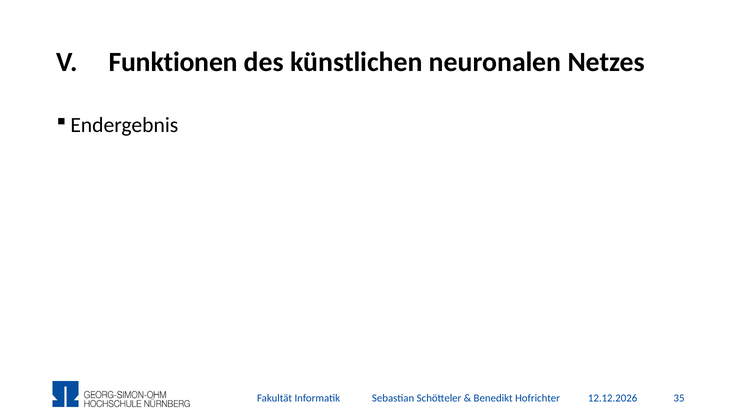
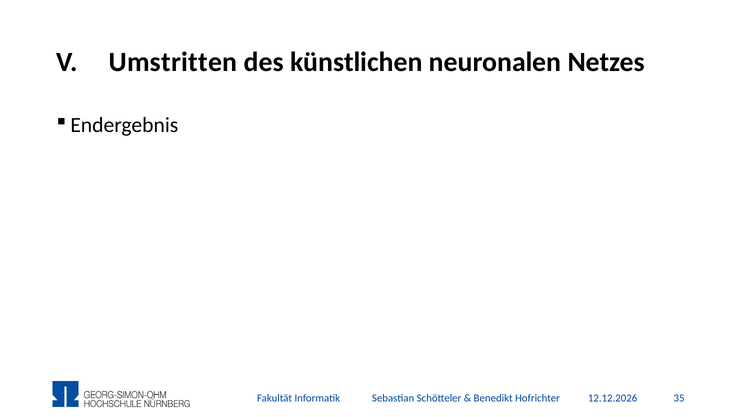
Funktionen: Funktionen -> Umstritten (173, 62)
